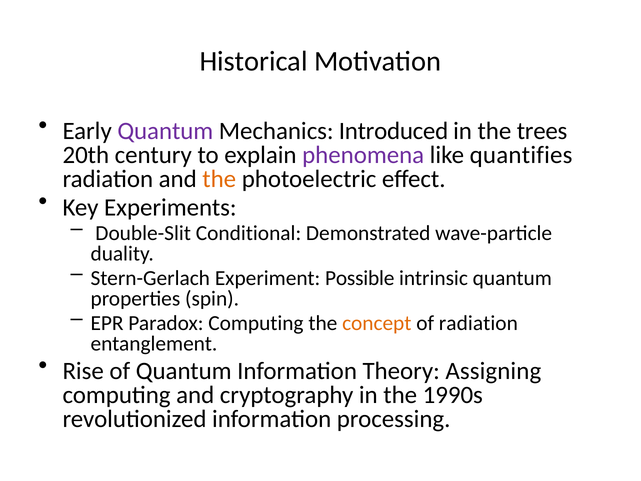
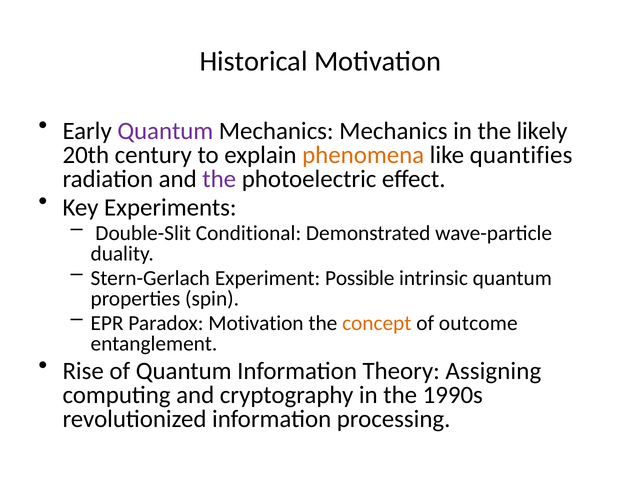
Mechanics Introduced: Introduced -> Mechanics (393, 131)
trees: trees -> likely (542, 131)
phenomena colour: purple -> orange (363, 155)
the colour: orange -> purple (219, 179)
Paradox Computing: Computing -> Motivation (256, 323)
of radiation: radiation -> outcome (478, 323)
